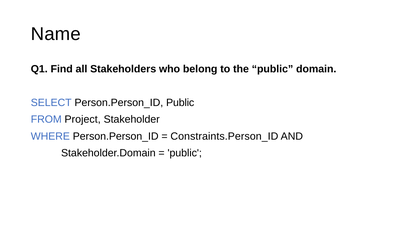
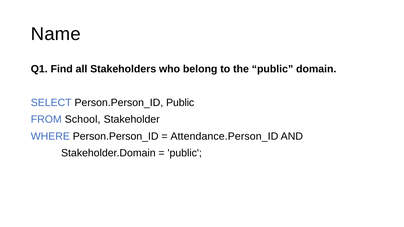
Project: Project -> School (83, 120)
Constraints.Person_ID: Constraints.Person_ID -> Attendance.Person_ID (224, 136)
